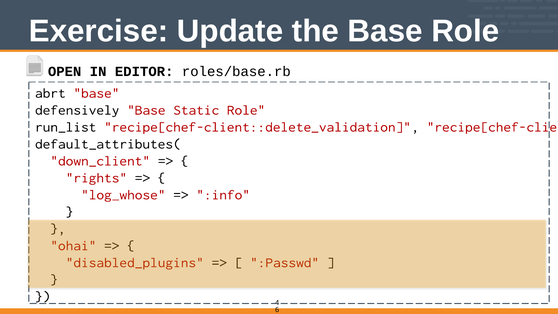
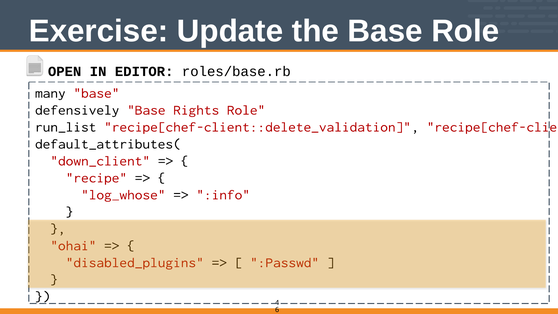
abrt: abrt -> many (50, 93)
Static: Static -> Rights (196, 110)
rights: rights -> recipe (96, 178)
